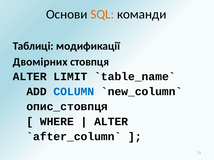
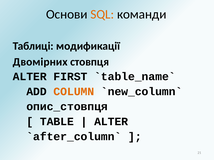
LIMIT: LIMIT -> FIRST (70, 77)
COLUMN colour: blue -> orange (74, 92)
WHERE: WHERE -> TABLE (57, 122)
